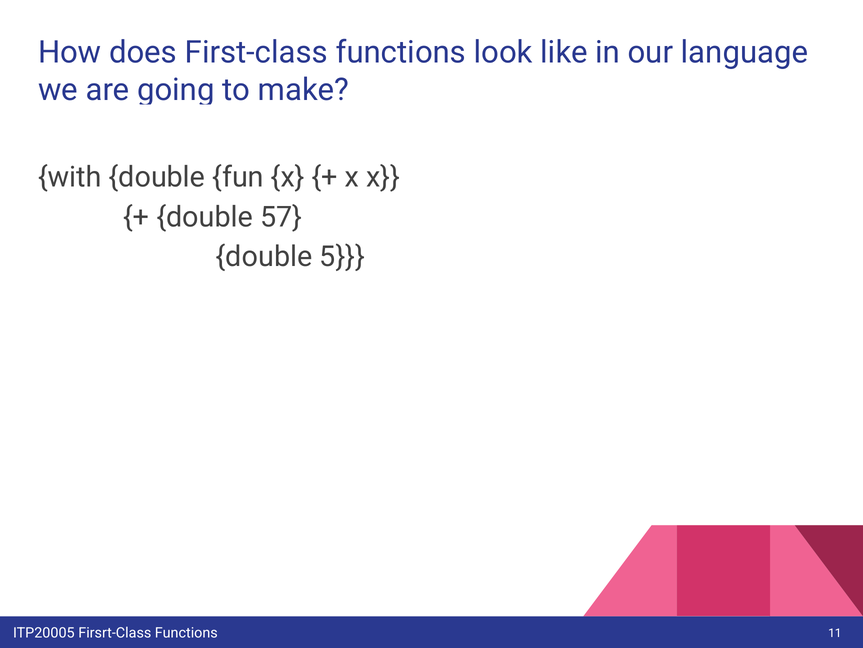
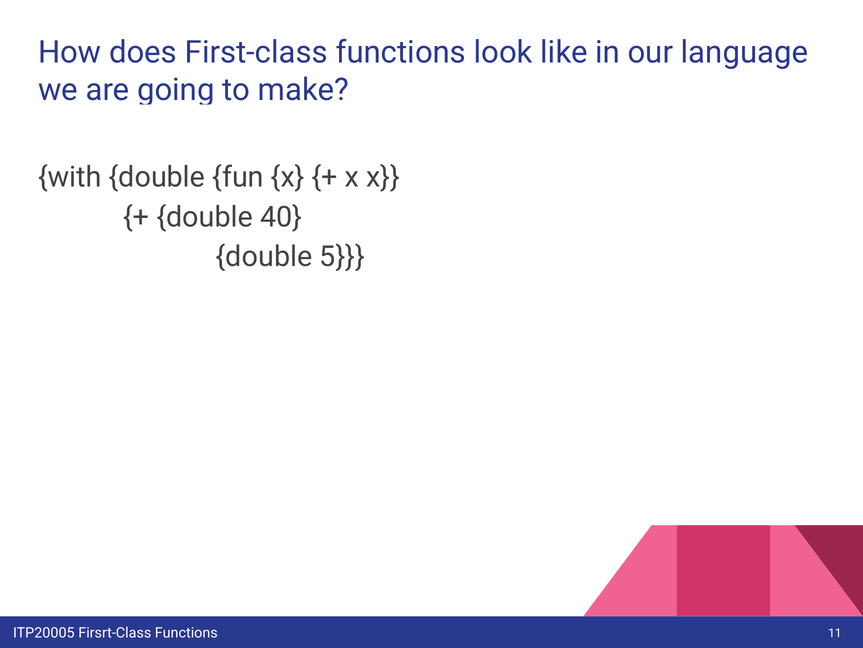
57: 57 -> 40 (281, 217)
